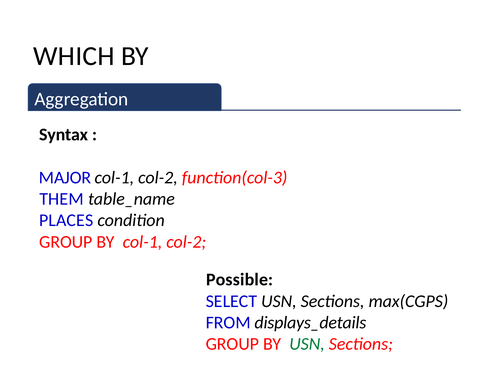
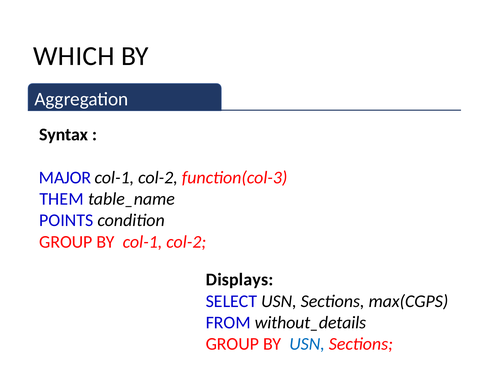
PLACES: PLACES -> POINTS (66, 221)
Possible: Possible -> Displays (240, 280)
displays_details: displays_details -> without_details (310, 323)
USN colour: green -> blue (307, 344)
